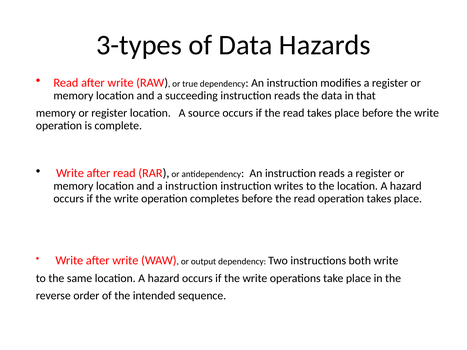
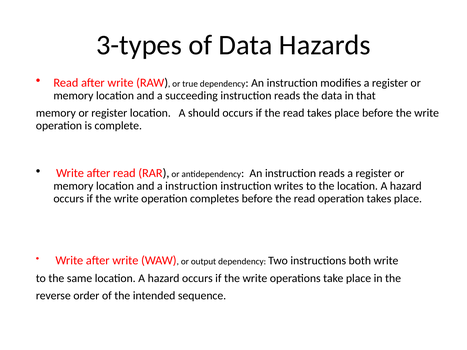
source: source -> should (204, 113)
